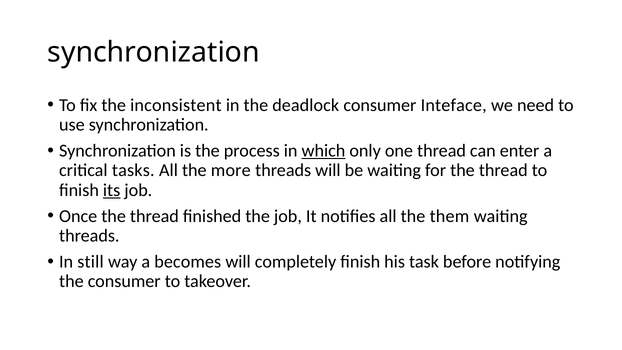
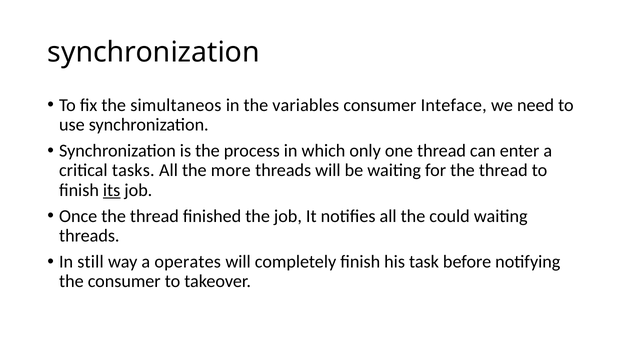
inconsistent: inconsistent -> simultaneos (176, 105)
deadlock: deadlock -> variables (306, 105)
which underline: present -> none (323, 151)
them: them -> could (450, 216)
becomes: becomes -> operates (188, 262)
